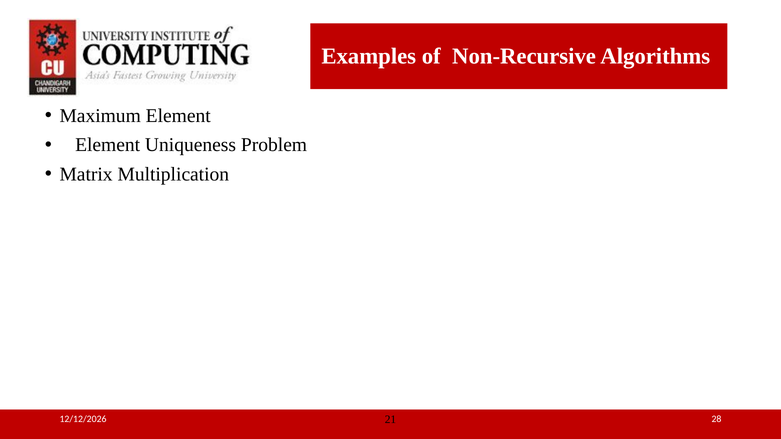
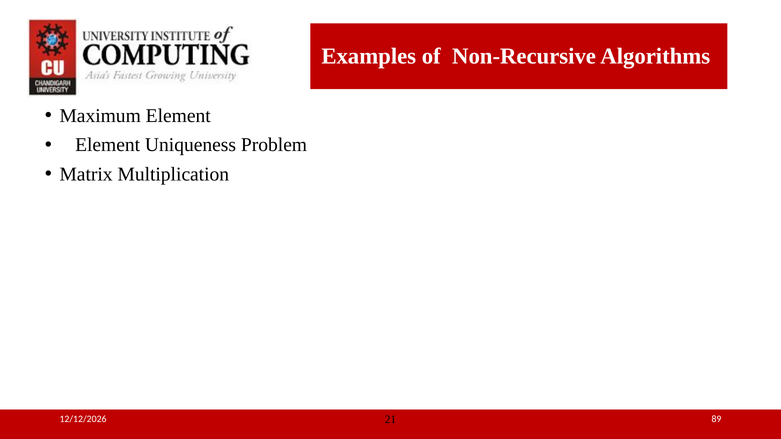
28: 28 -> 89 (716, 419)
